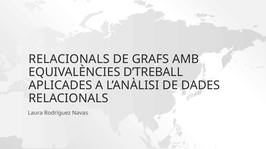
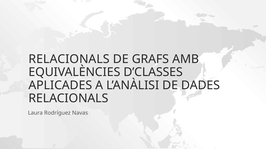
D’TREBALL: D’TREBALL -> D’CLASSES (153, 72)
